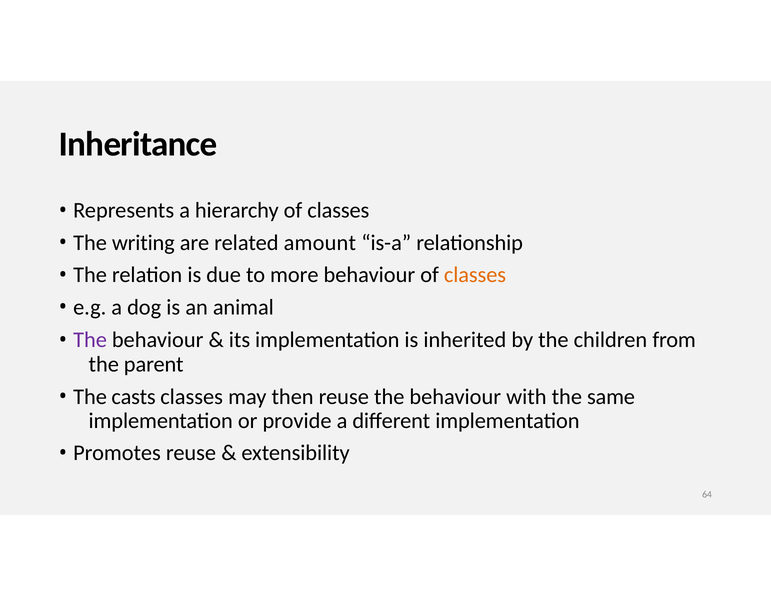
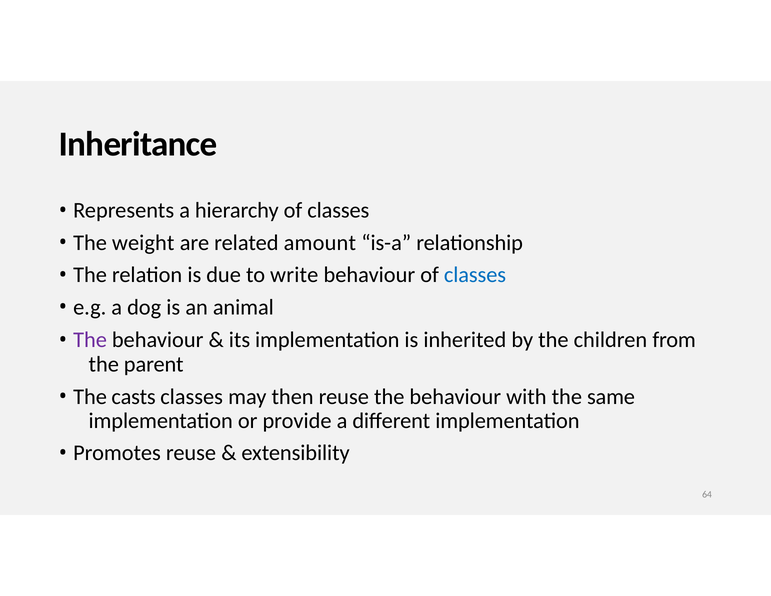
writing: writing -> weight (143, 243)
more: more -> write (294, 275)
classes colour: orange -> blue (475, 275)
